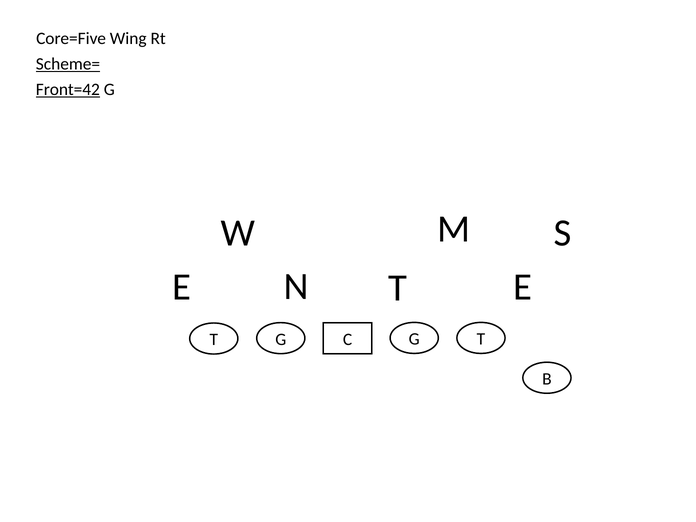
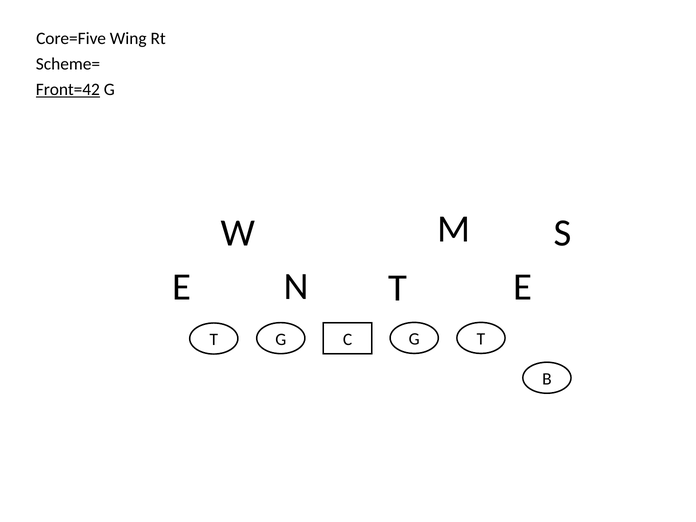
Scheme= underline: present -> none (68, 64)
